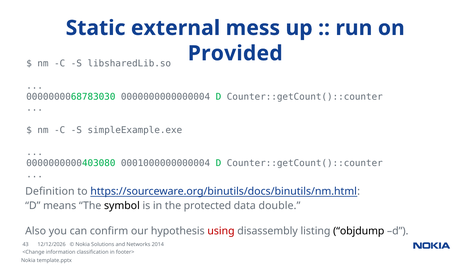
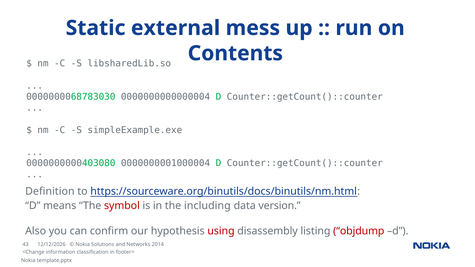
Provided: Provided -> Contents (235, 53)
0001000000000004: 0001000000000004 -> 0000000001000004 (166, 163)
symbol colour: black -> red (122, 206)
protected: protected -> including (207, 206)
double: double -> version (280, 206)
objdump colour: black -> red (359, 231)
